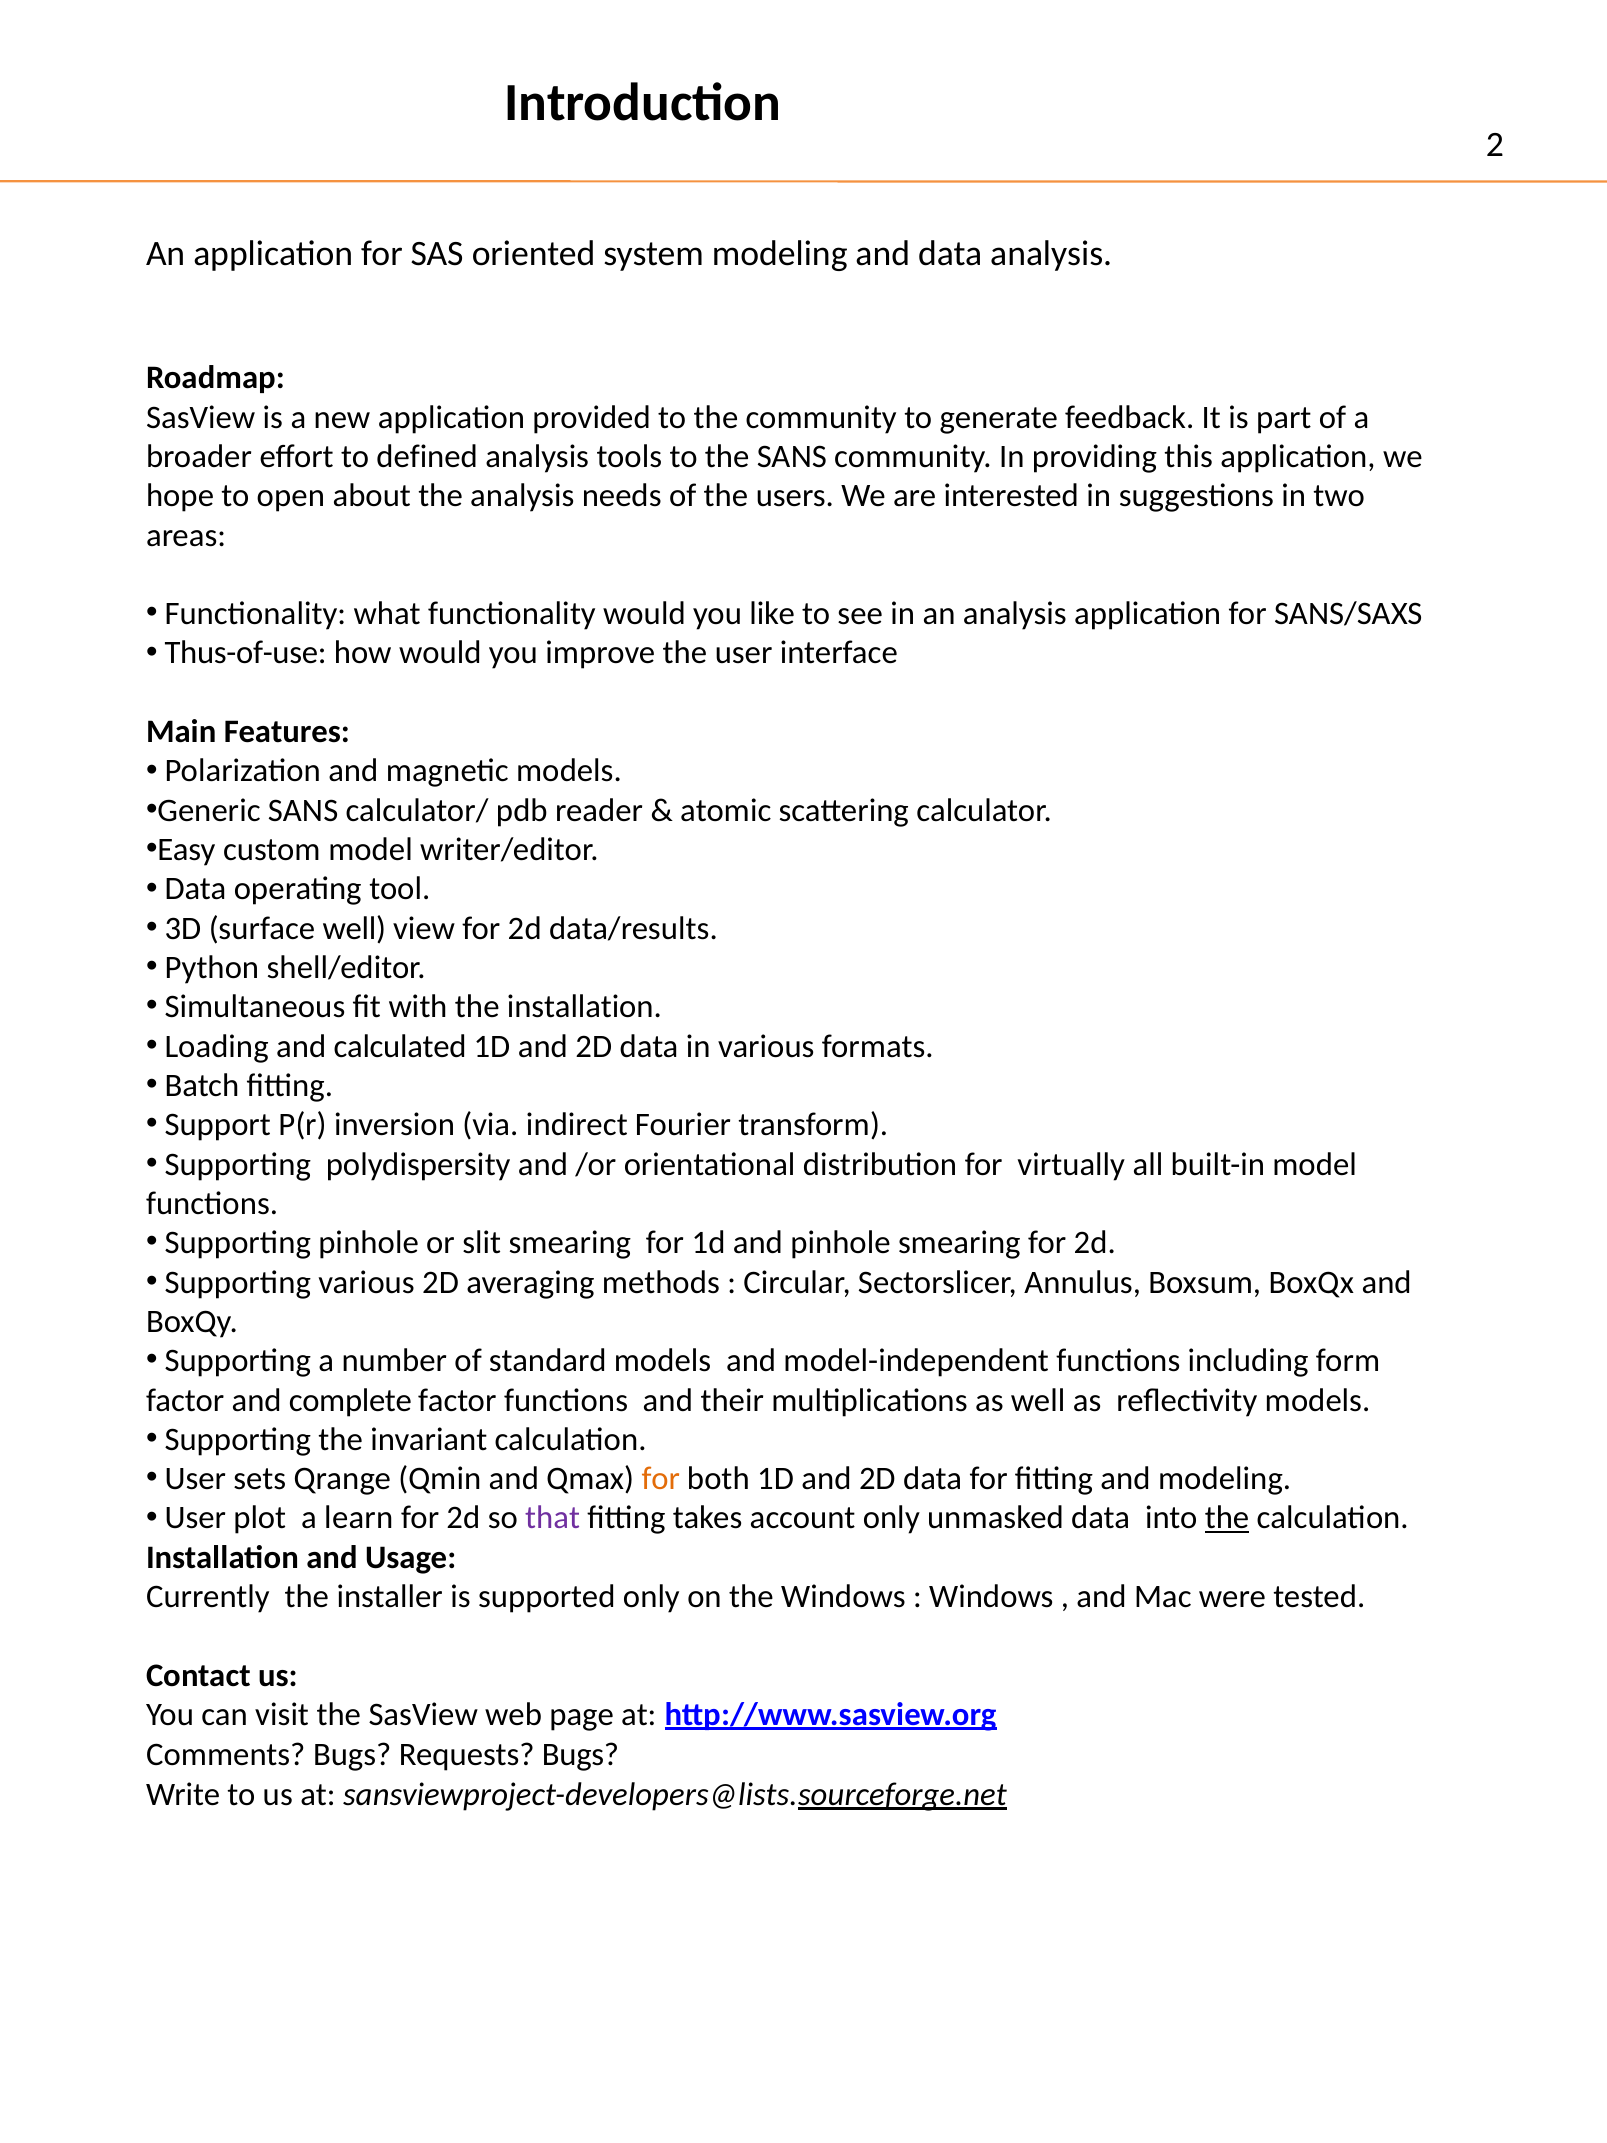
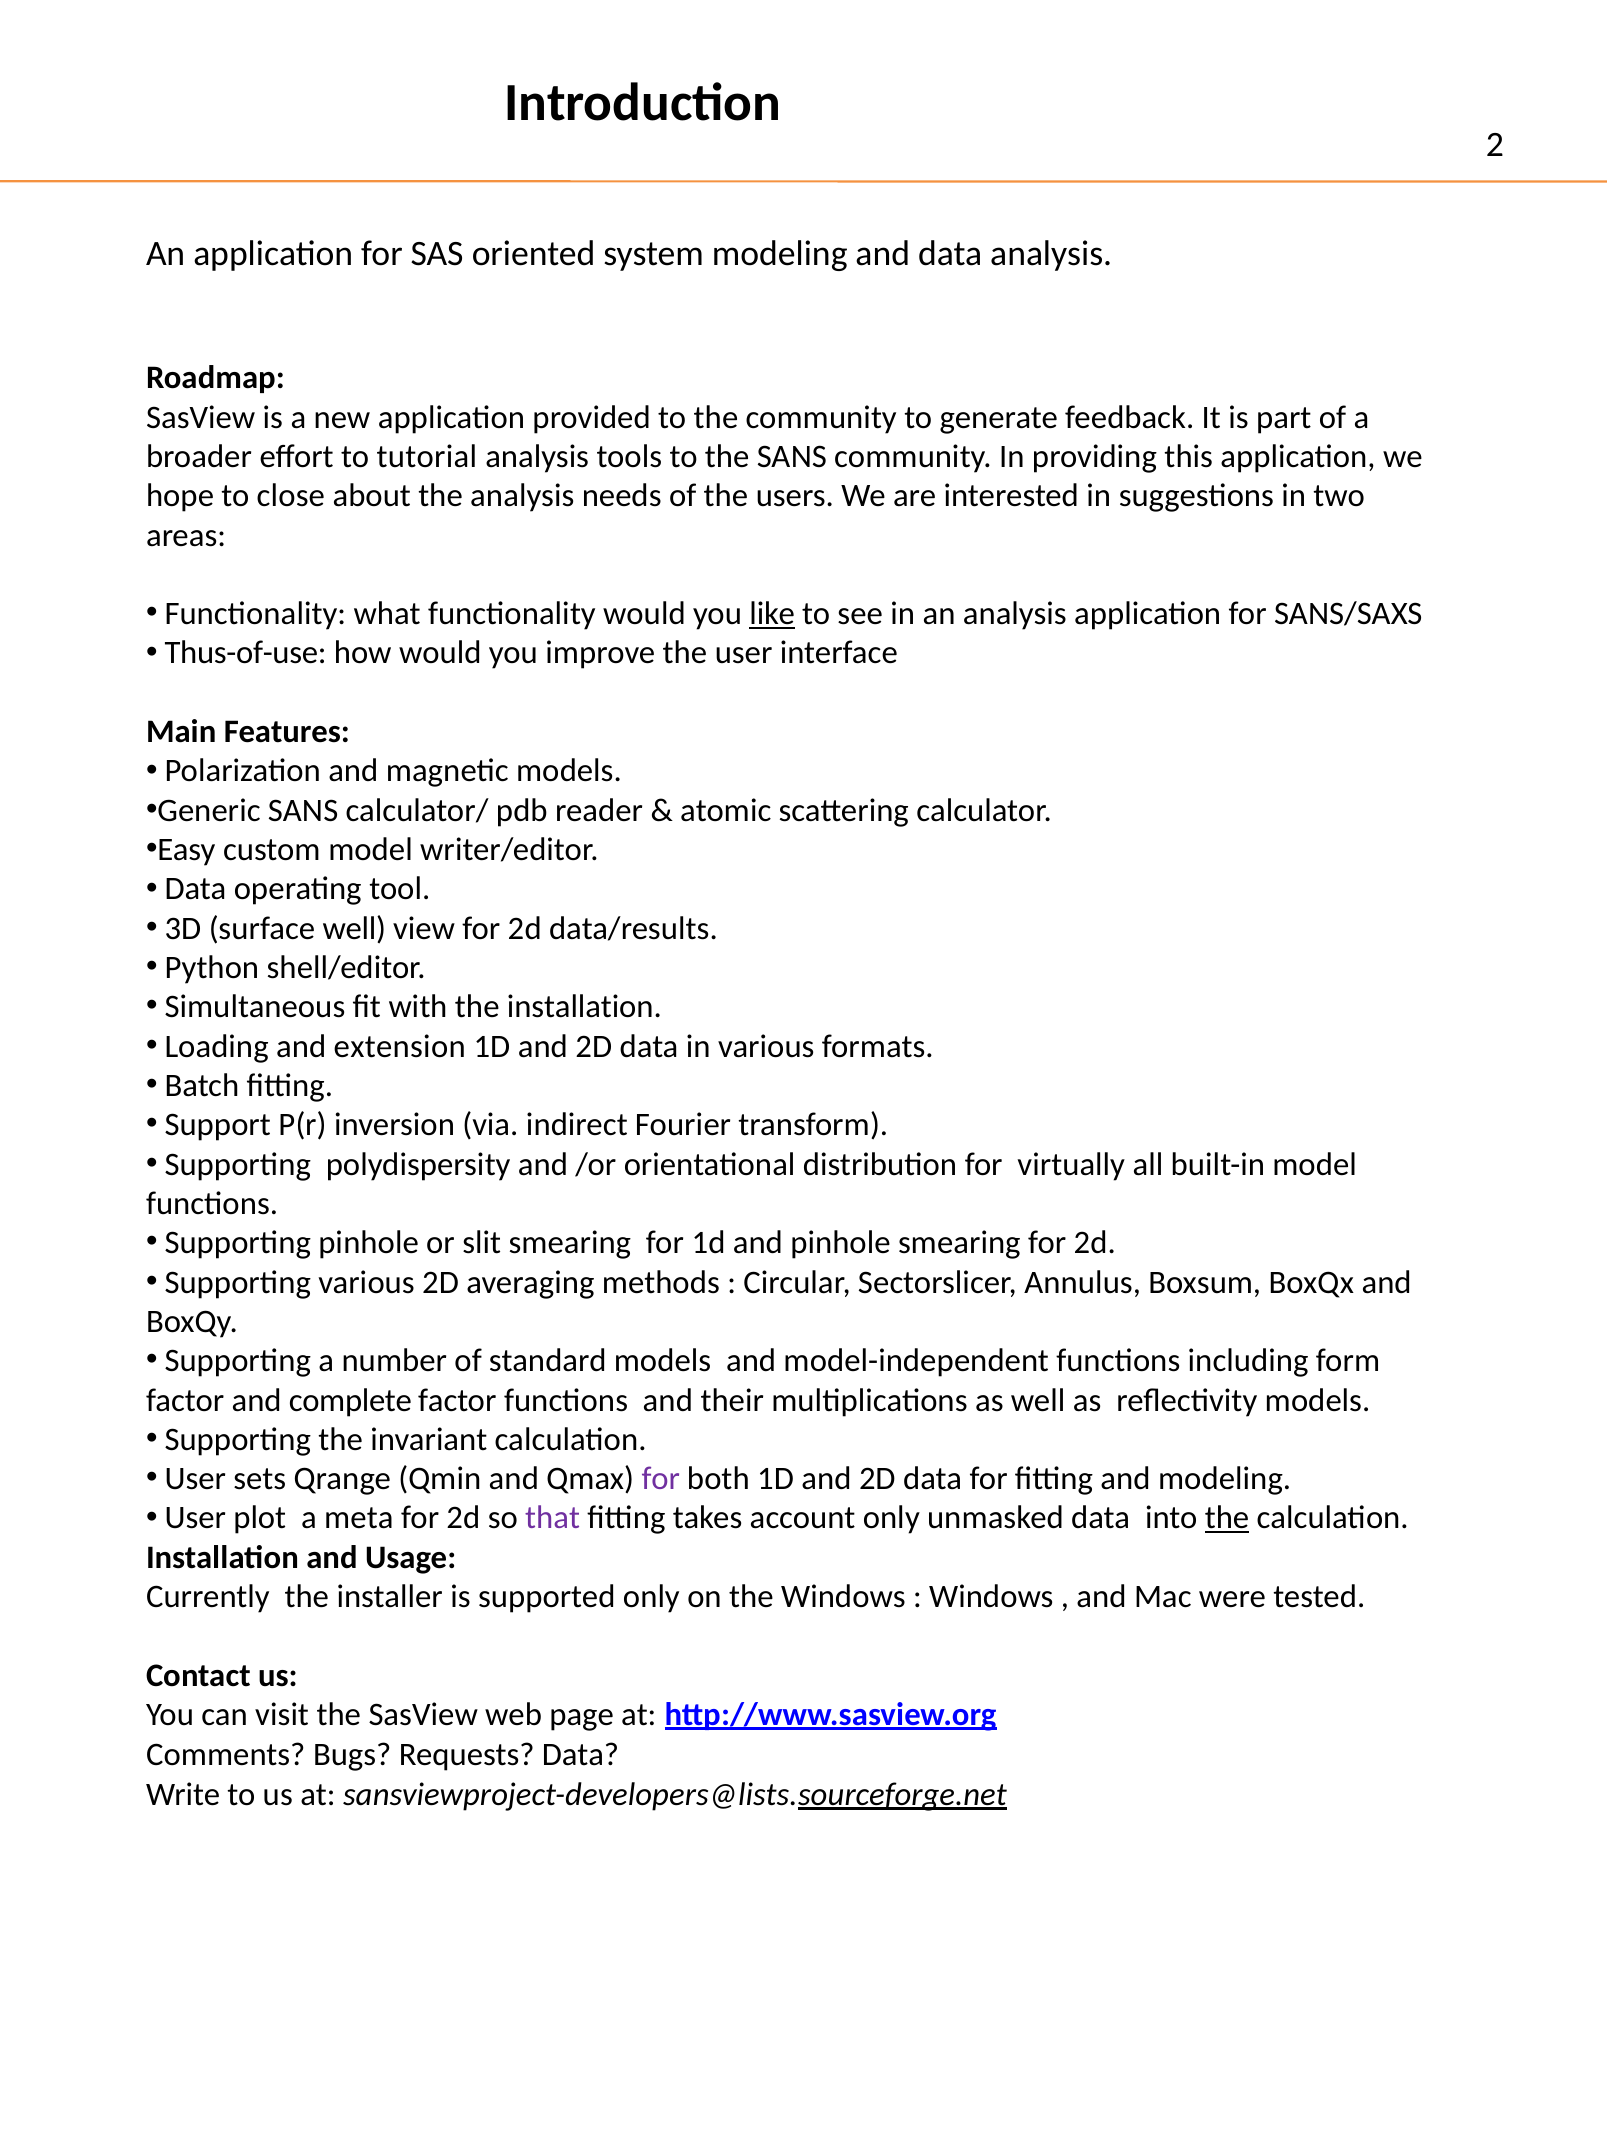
defined: defined -> tutorial (427, 457)
open: open -> close (291, 496)
like underline: none -> present (772, 614)
calculated: calculated -> extension (400, 1046)
for colour: orange -> purple (661, 1479)
learn: learn -> meta (359, 1518)
Requests Bugs: Bugs -> Data (580, 1755)
